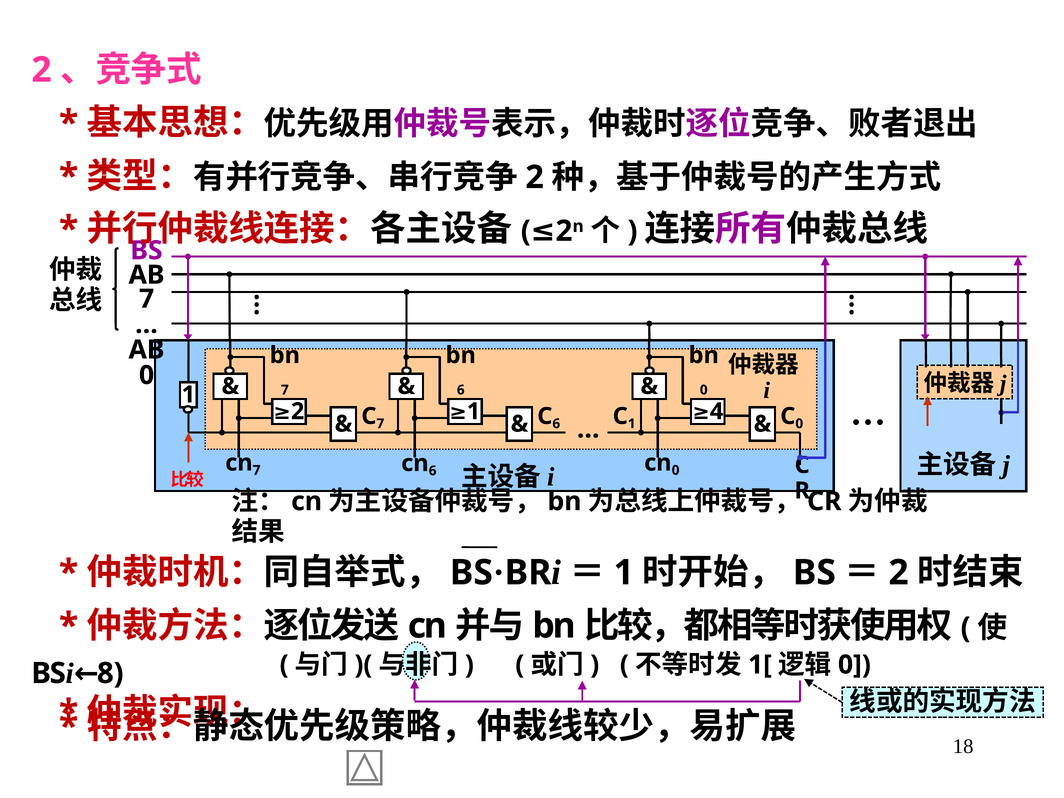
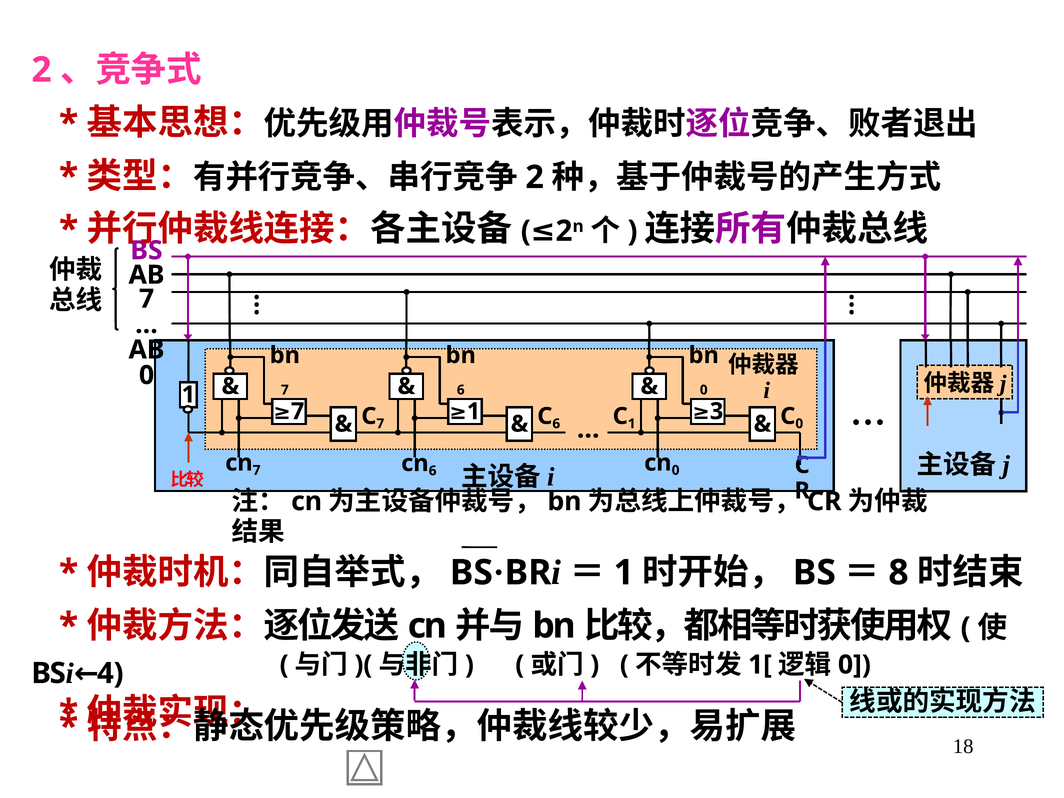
2: 2 -> 7 (298, 411)
4: 4 -> 3 (717, 411)
2: 2 -> 8 (899, 573)
8: 8 -> 4 (110, 673)
